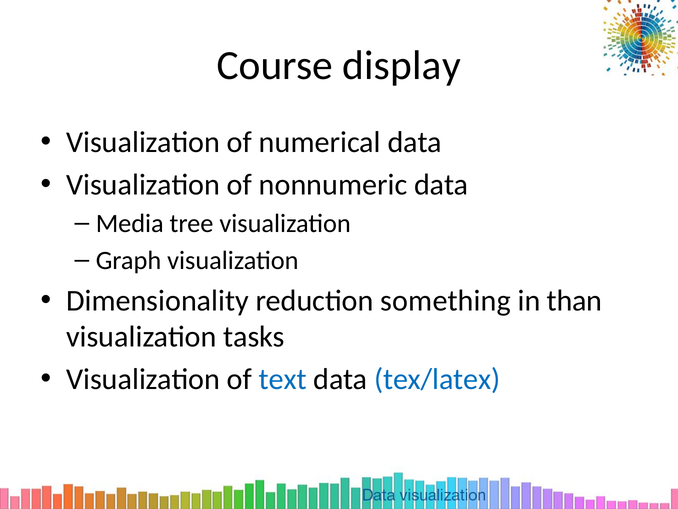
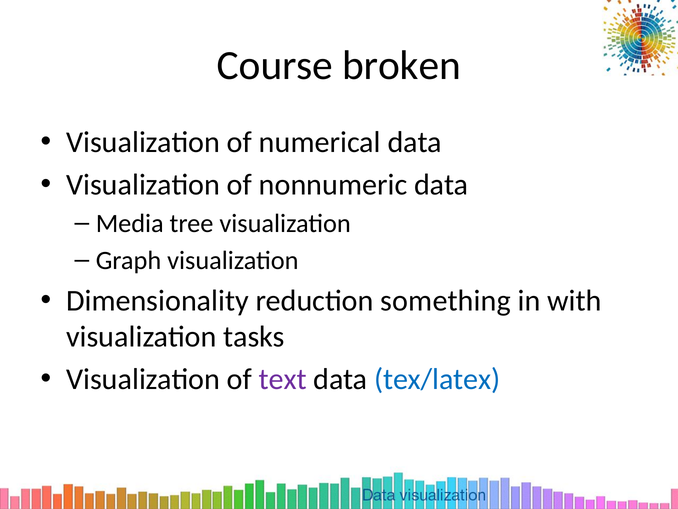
display: display -> broken (402, 66)
than: than -> with (574, 300)
text colour: blue -> purple (283, 379)
